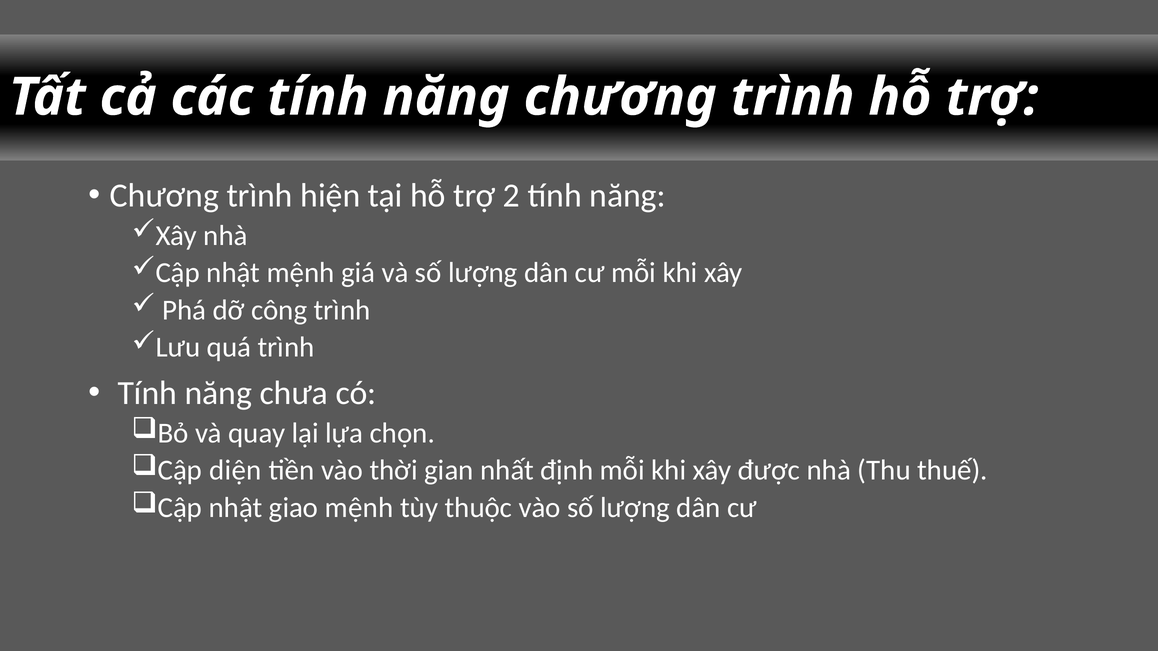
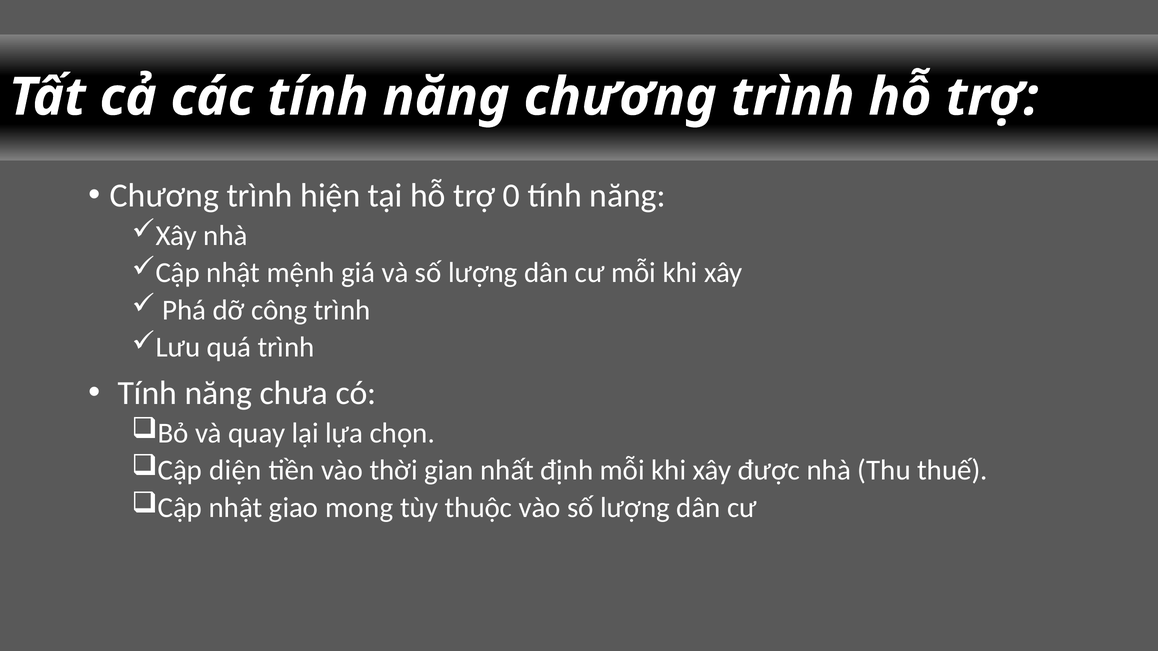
2: 2 -> 0 (511, 196)
giao mệnh: mệnh -> mong (359, 508)
